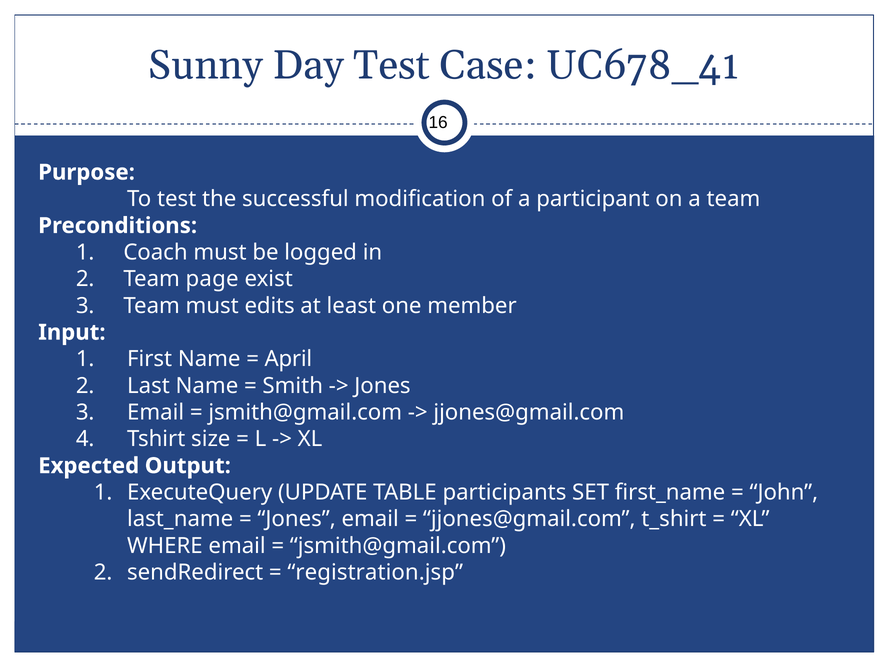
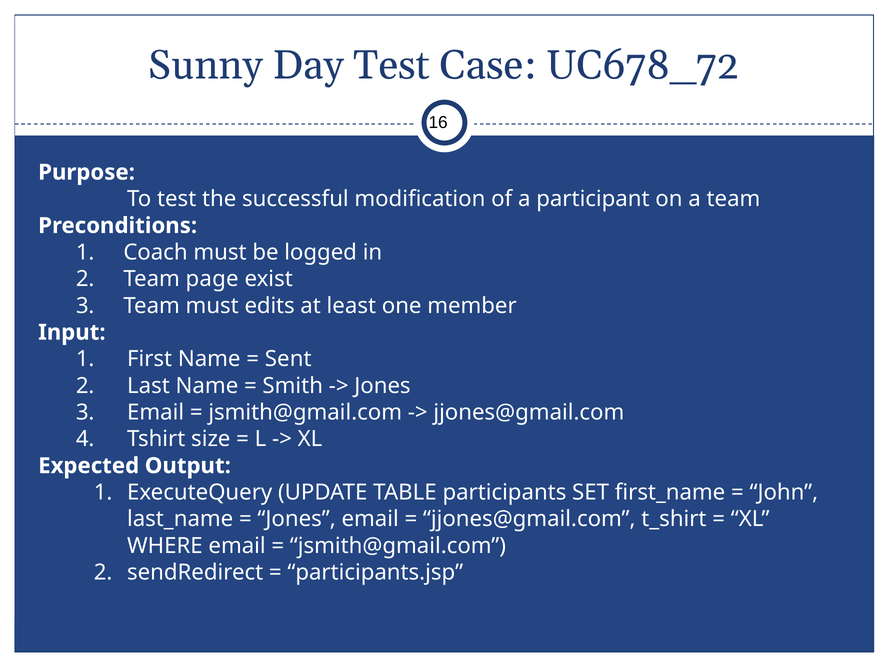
UC678_41: UC678_41 -> UC678_72 (643, 65)
April: April -> Sent (288, 359)
registration.jsp: registration.jsp -> participants.jsp (375, 572)
